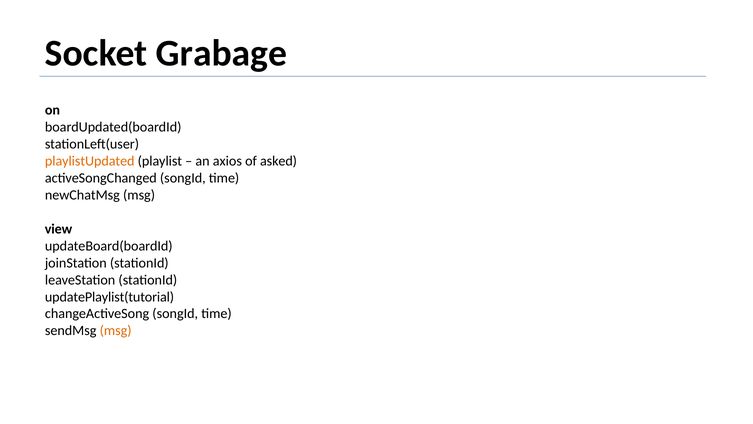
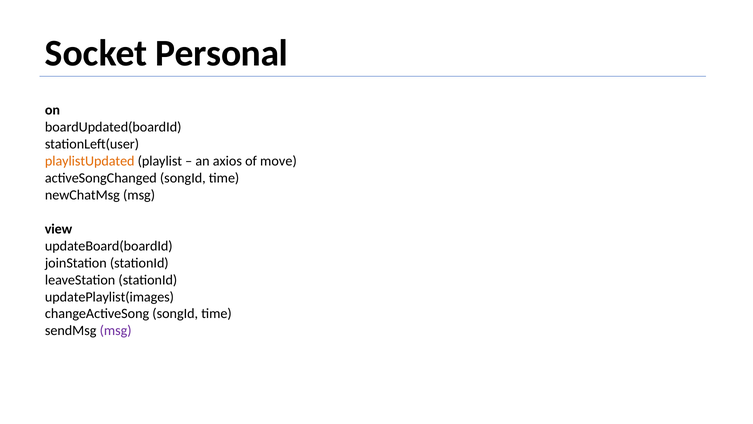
Grabage: Grabage -> Personal (222, 53)
asked: asked -> move (278, 161)
updatePlaylist(tutorial: updatePlaylist(tutorial -> updatePlaylist(images (109, 297)
msg colour: orange -> purple (116, 330)
